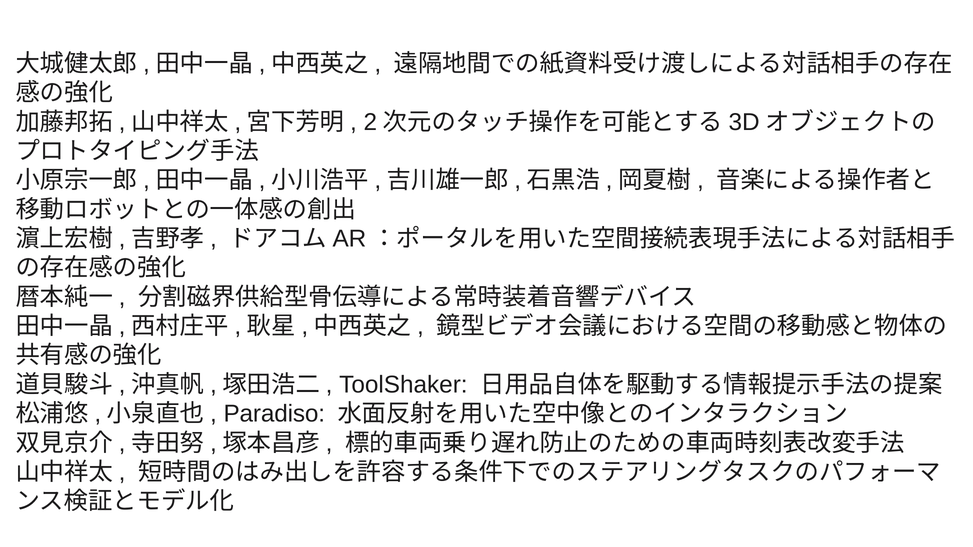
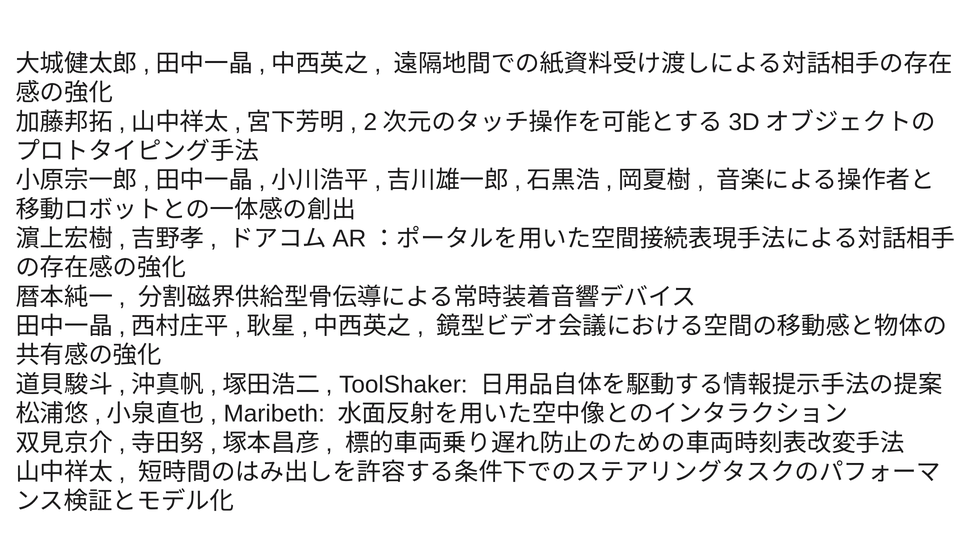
Paradiso: Paradiso -> Maribeth (274, 414)
